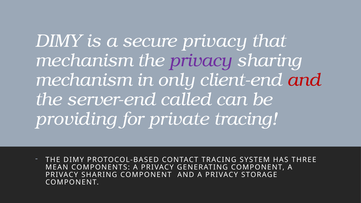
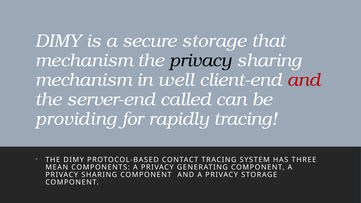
secure privacy: privacy -> storage (214, 41)
privacy colour: purple -> black (201, 60)
only: only -> well (176, 80)
private: private -> rapidly (179, 119)
